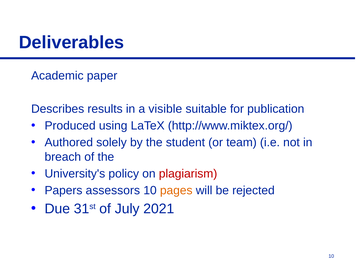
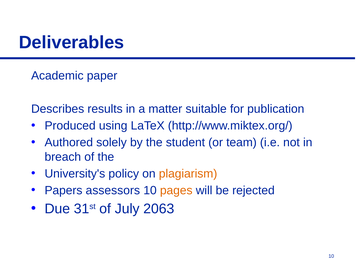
visible: visible -> matter (165, 109)
plagiarism colour: red -> orange (188, 173)
2021: 2021 -> 2063 (159, 208)
